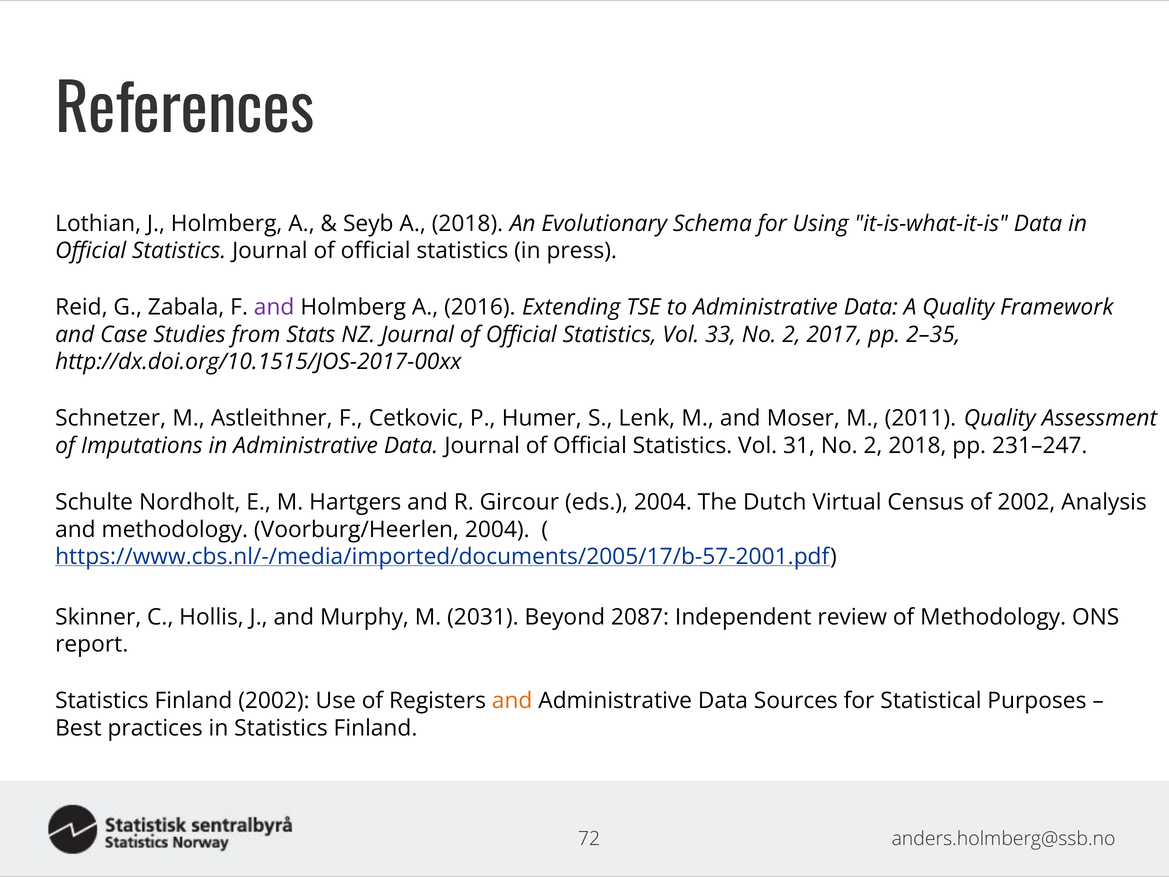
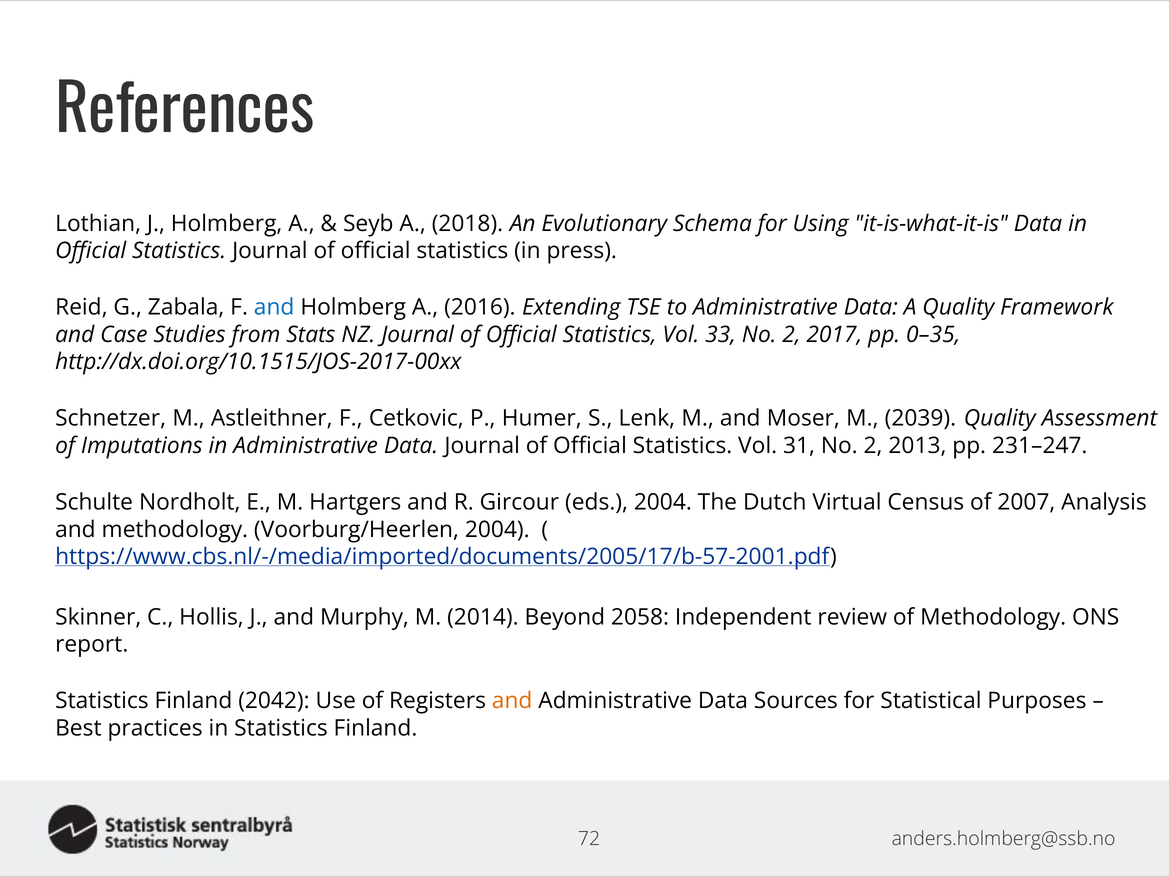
and colour: purple -> blue (274, 307)
2–35: 2–35 -> 0–35 (933, 335)
2011: 2011 -> 2039 (920, 418)
2 2018: 2018 -> 2013 (917, 446)
of 2002: 2002 -> 2007 (1026, 502)
2031: 2031 -> 2014 (483, 617)
2087: 2087 -> 2058 (640, 617)
Finland 2002: 2002 -> 2042 (274, 701)
